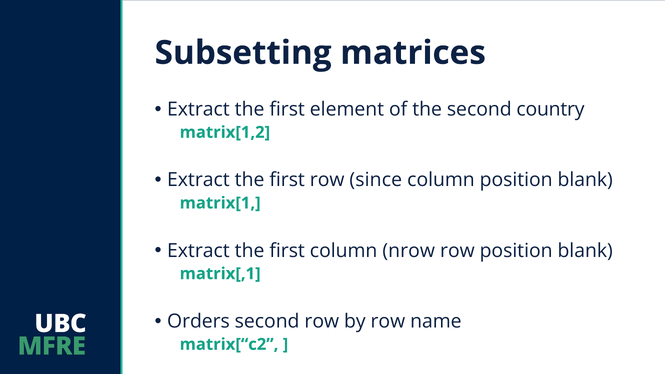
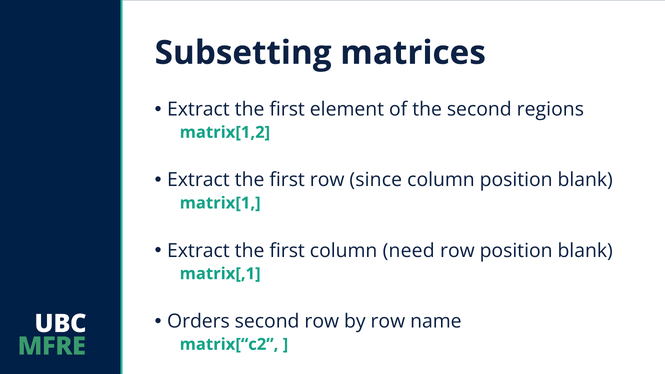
country: country -> regions (550, 109)
nrow: nrow -> need (409, 251)
